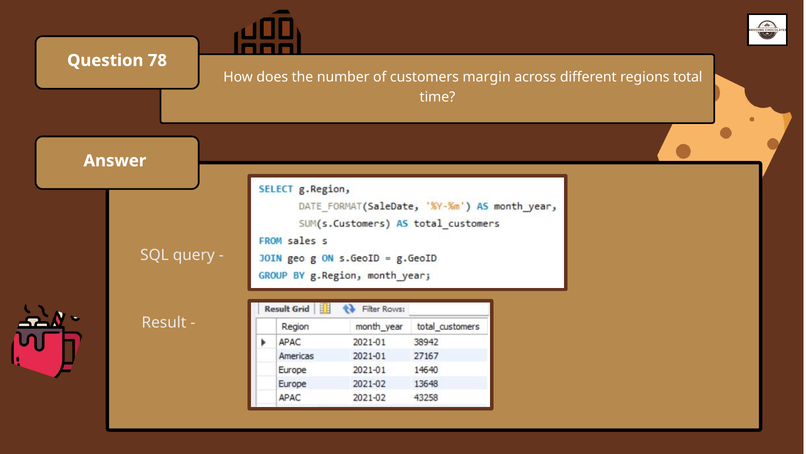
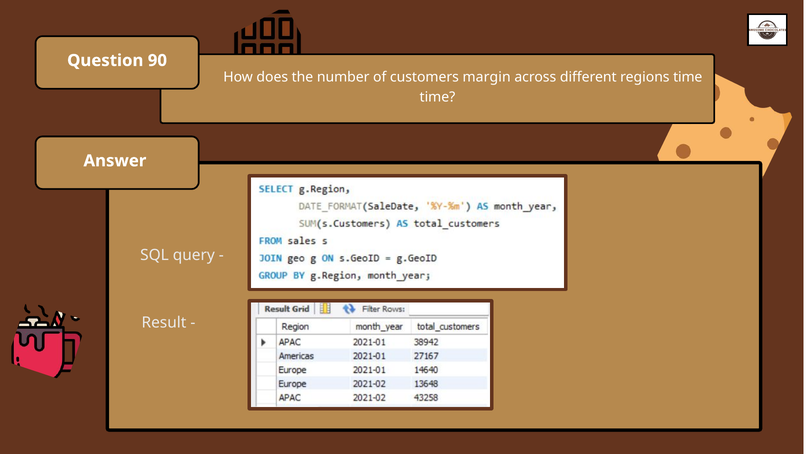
78: 78 -> 90 (157, 60)
regions total: total -> time (688, 77)
